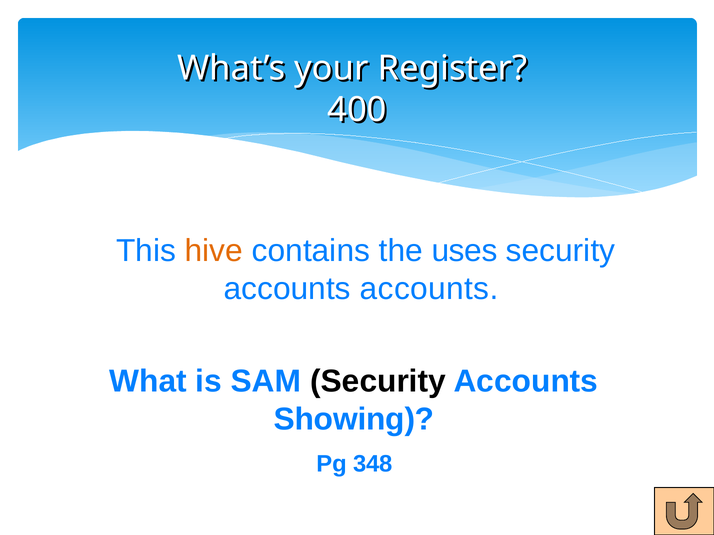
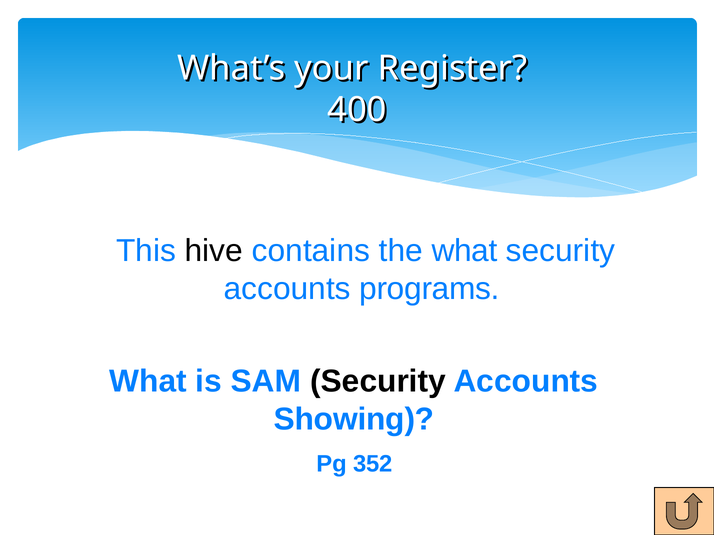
hive colour: orange -> black (214, 251)
the uses: uses -> what (465, 251)
accounts accounts: accounts -> programs (429, 289)
348: 348 -> 352 (373, 465)
